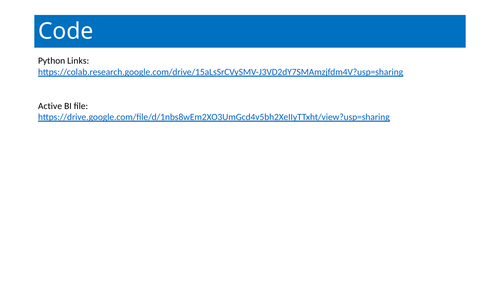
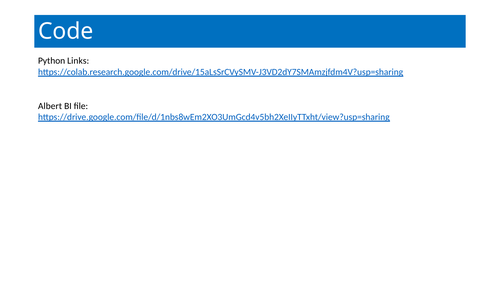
Active: Active -> Albert (50, 106)
